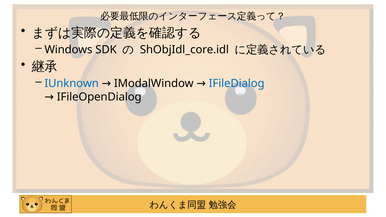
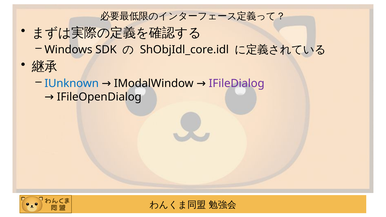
IFileDialog colour: blue -> purple (237, 83)
